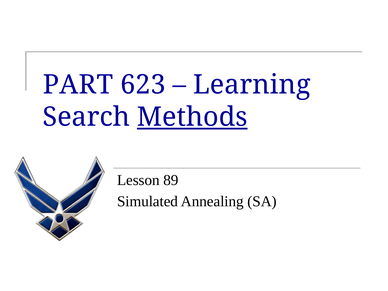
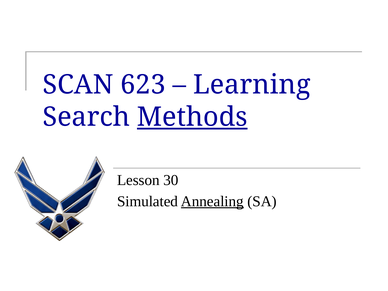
PART: PART -> SCAN (78, 85)
89: 89 -> 30 (171, 180)
Annealing underline: none -> present (212, 201)
